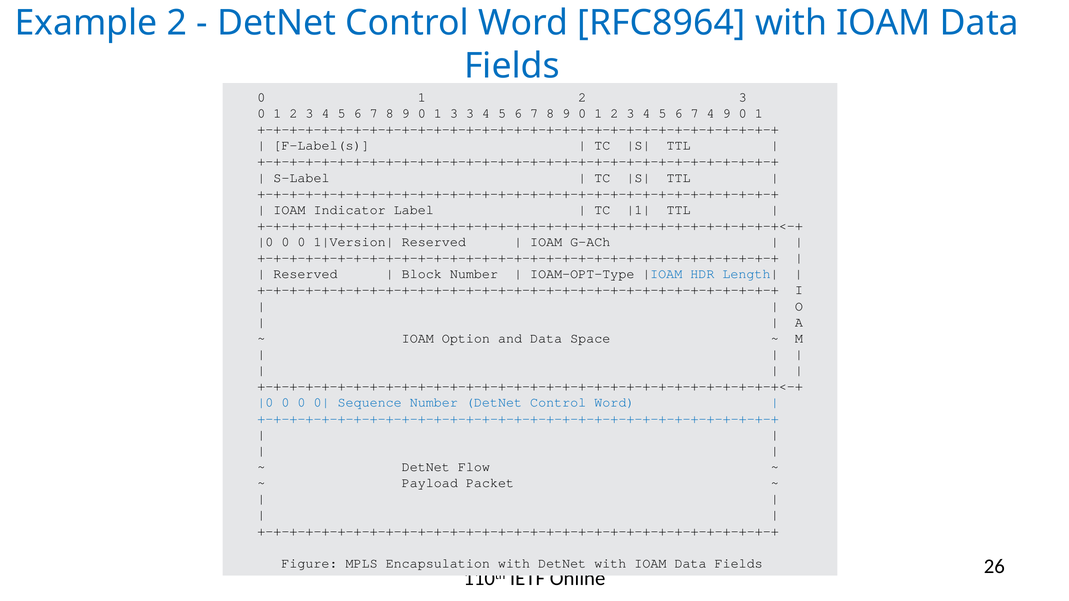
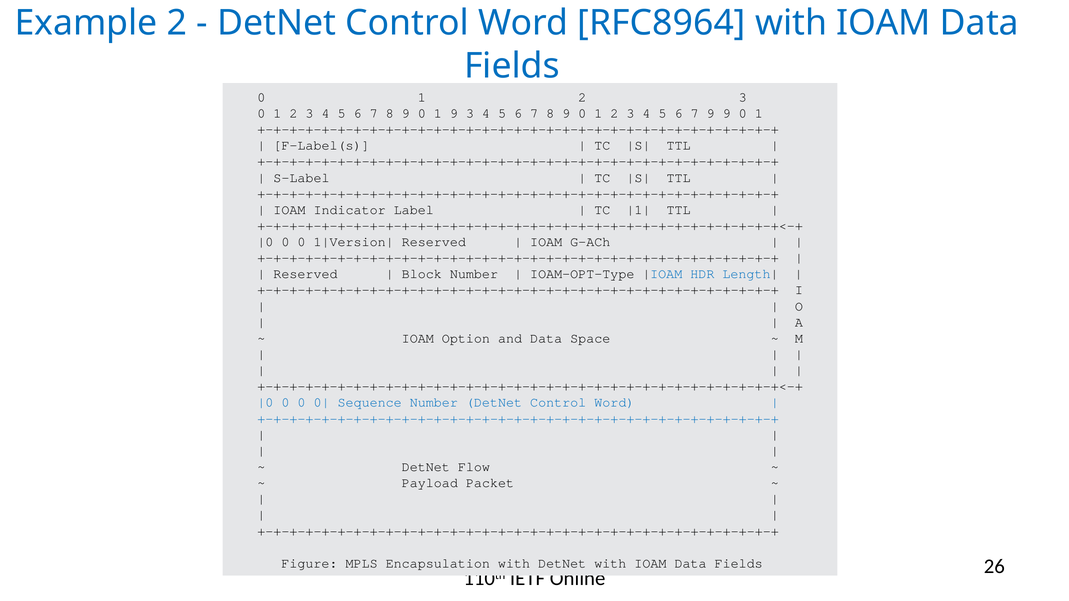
1 3: 3 -> 9 (454, 113)
7 4: 4 -> 9 (711, 113)
